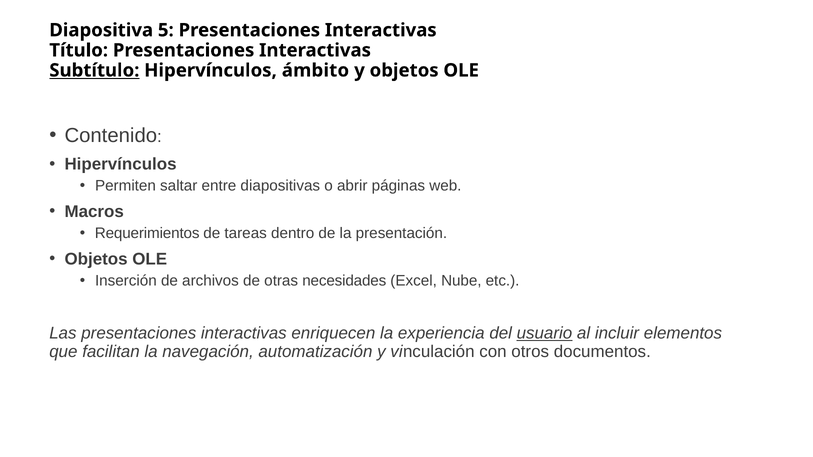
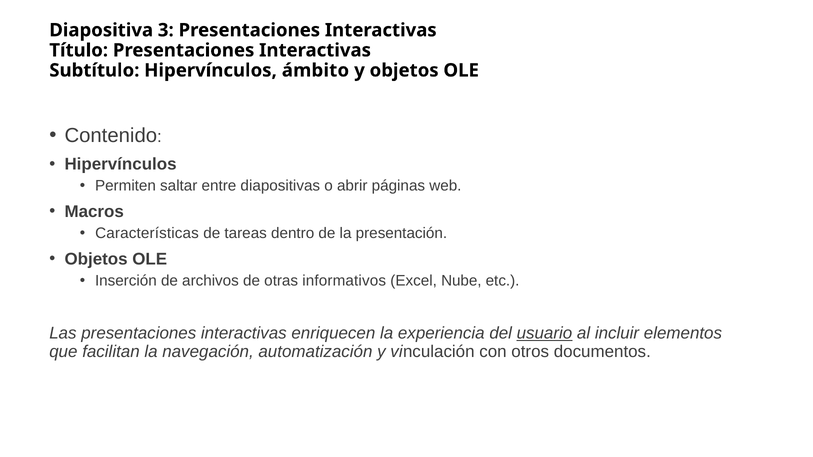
5: 5 -> 3 (166, 30)
Subtítulo underline: present -> none (94, 70)
Requerimientos: Requerimientos -> Características (147, 233)
necesidades: necesidades -> informativos (344, 281)
